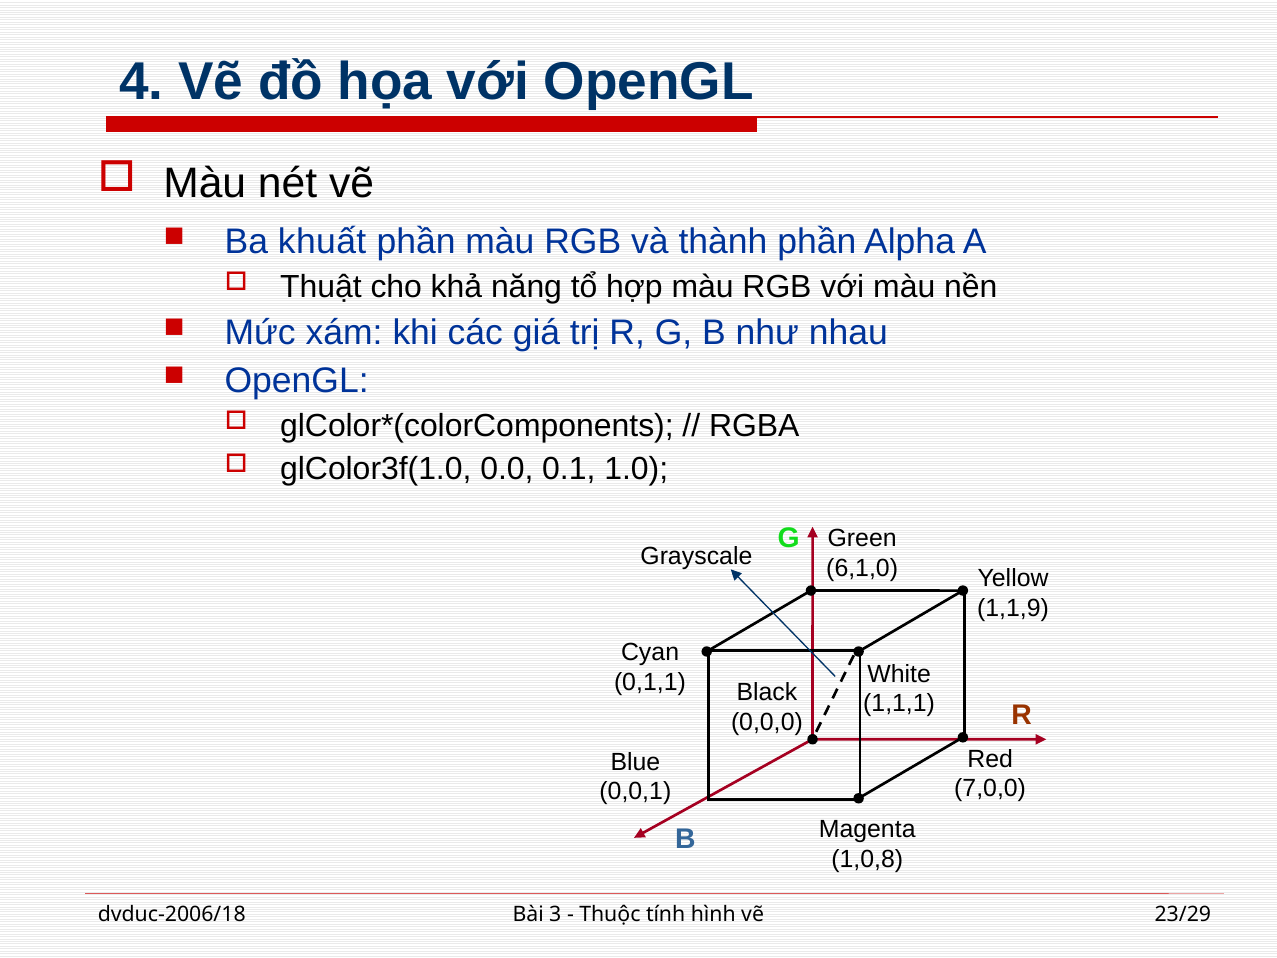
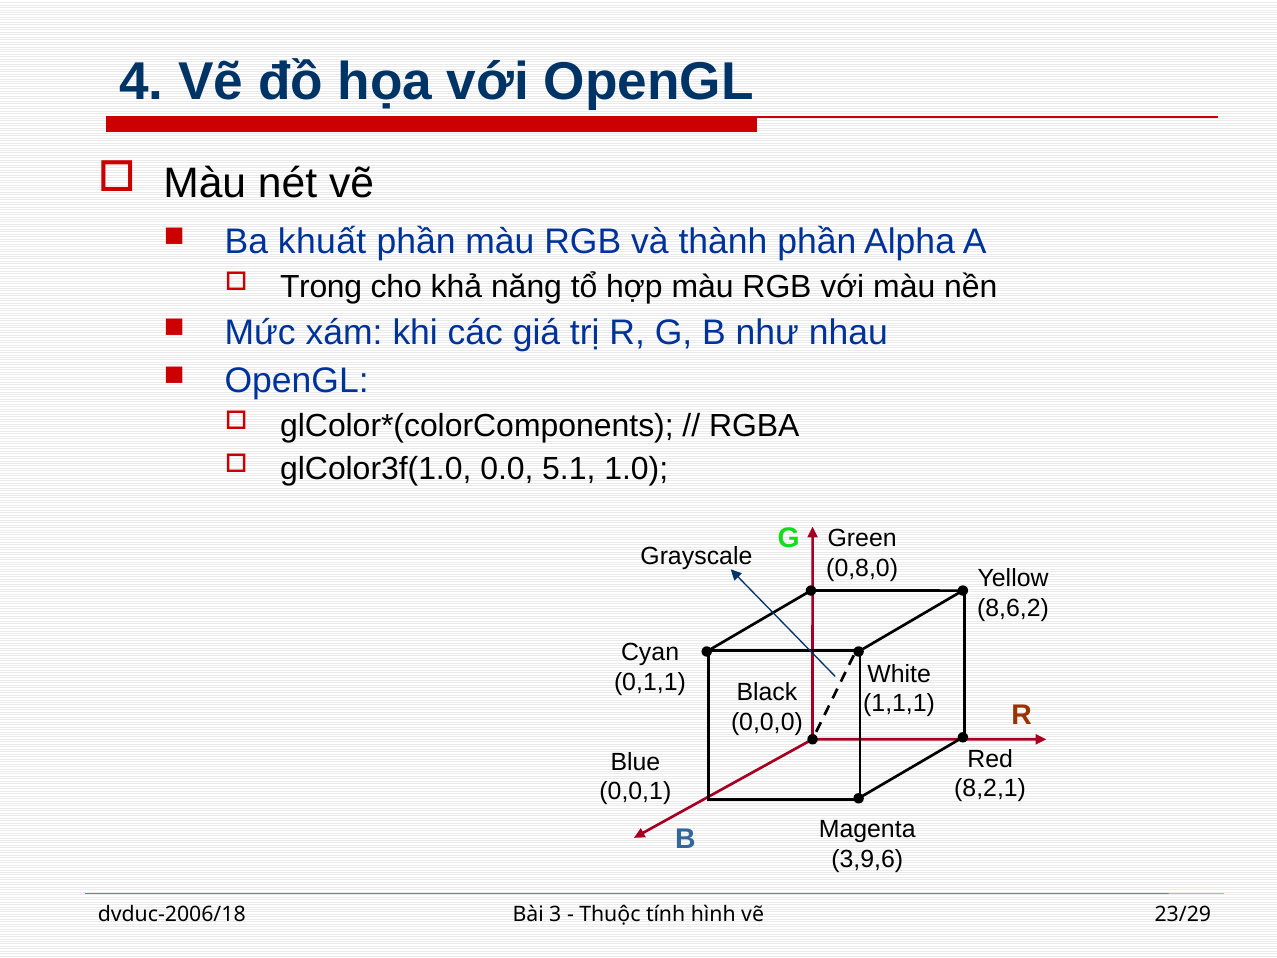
Thuật: Thuật -> Trong (321, 287)
0.1: 0.1 -> 5.1 (569, 469)
6,1,0: 6,1,0 -> 0,8,0 (862, 568)
1,1,9: 1,1,9 -> 8,6,2 (1013, 608)
7,0,0: 7,0,0 -> 8,2,1 (990, 788)
1,0,8: 1,0,8 -> 3,9,6 (867, 859)
